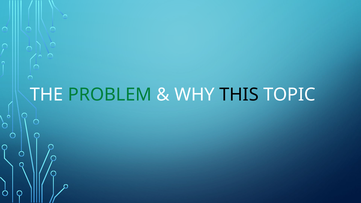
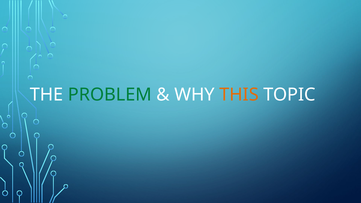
THIS colour: black -> orange (239, 95)
